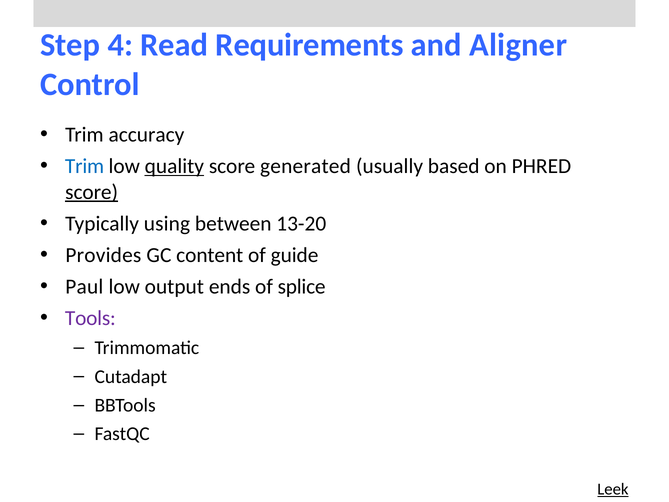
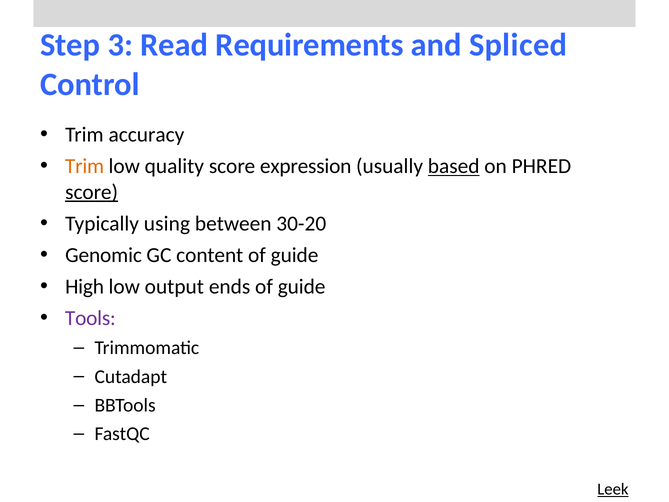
4: 4 -> 3 (120, 45)
Aligner: Aligner -> Spliced (518, 45)
Trim colour: blue -> orange (85, 166)
quality underline: present -> none (174, 166)
generated: generated -> expression (306, 166)
based underline: none -> present (454, 166)
13-20: 13-20 -> 30-20 (301, 224)
Provides: Provides -> Genomic (104, 255)
Paul: Paul -> High (85, 287)
ends of splice: splice -> guide (302, 287)
